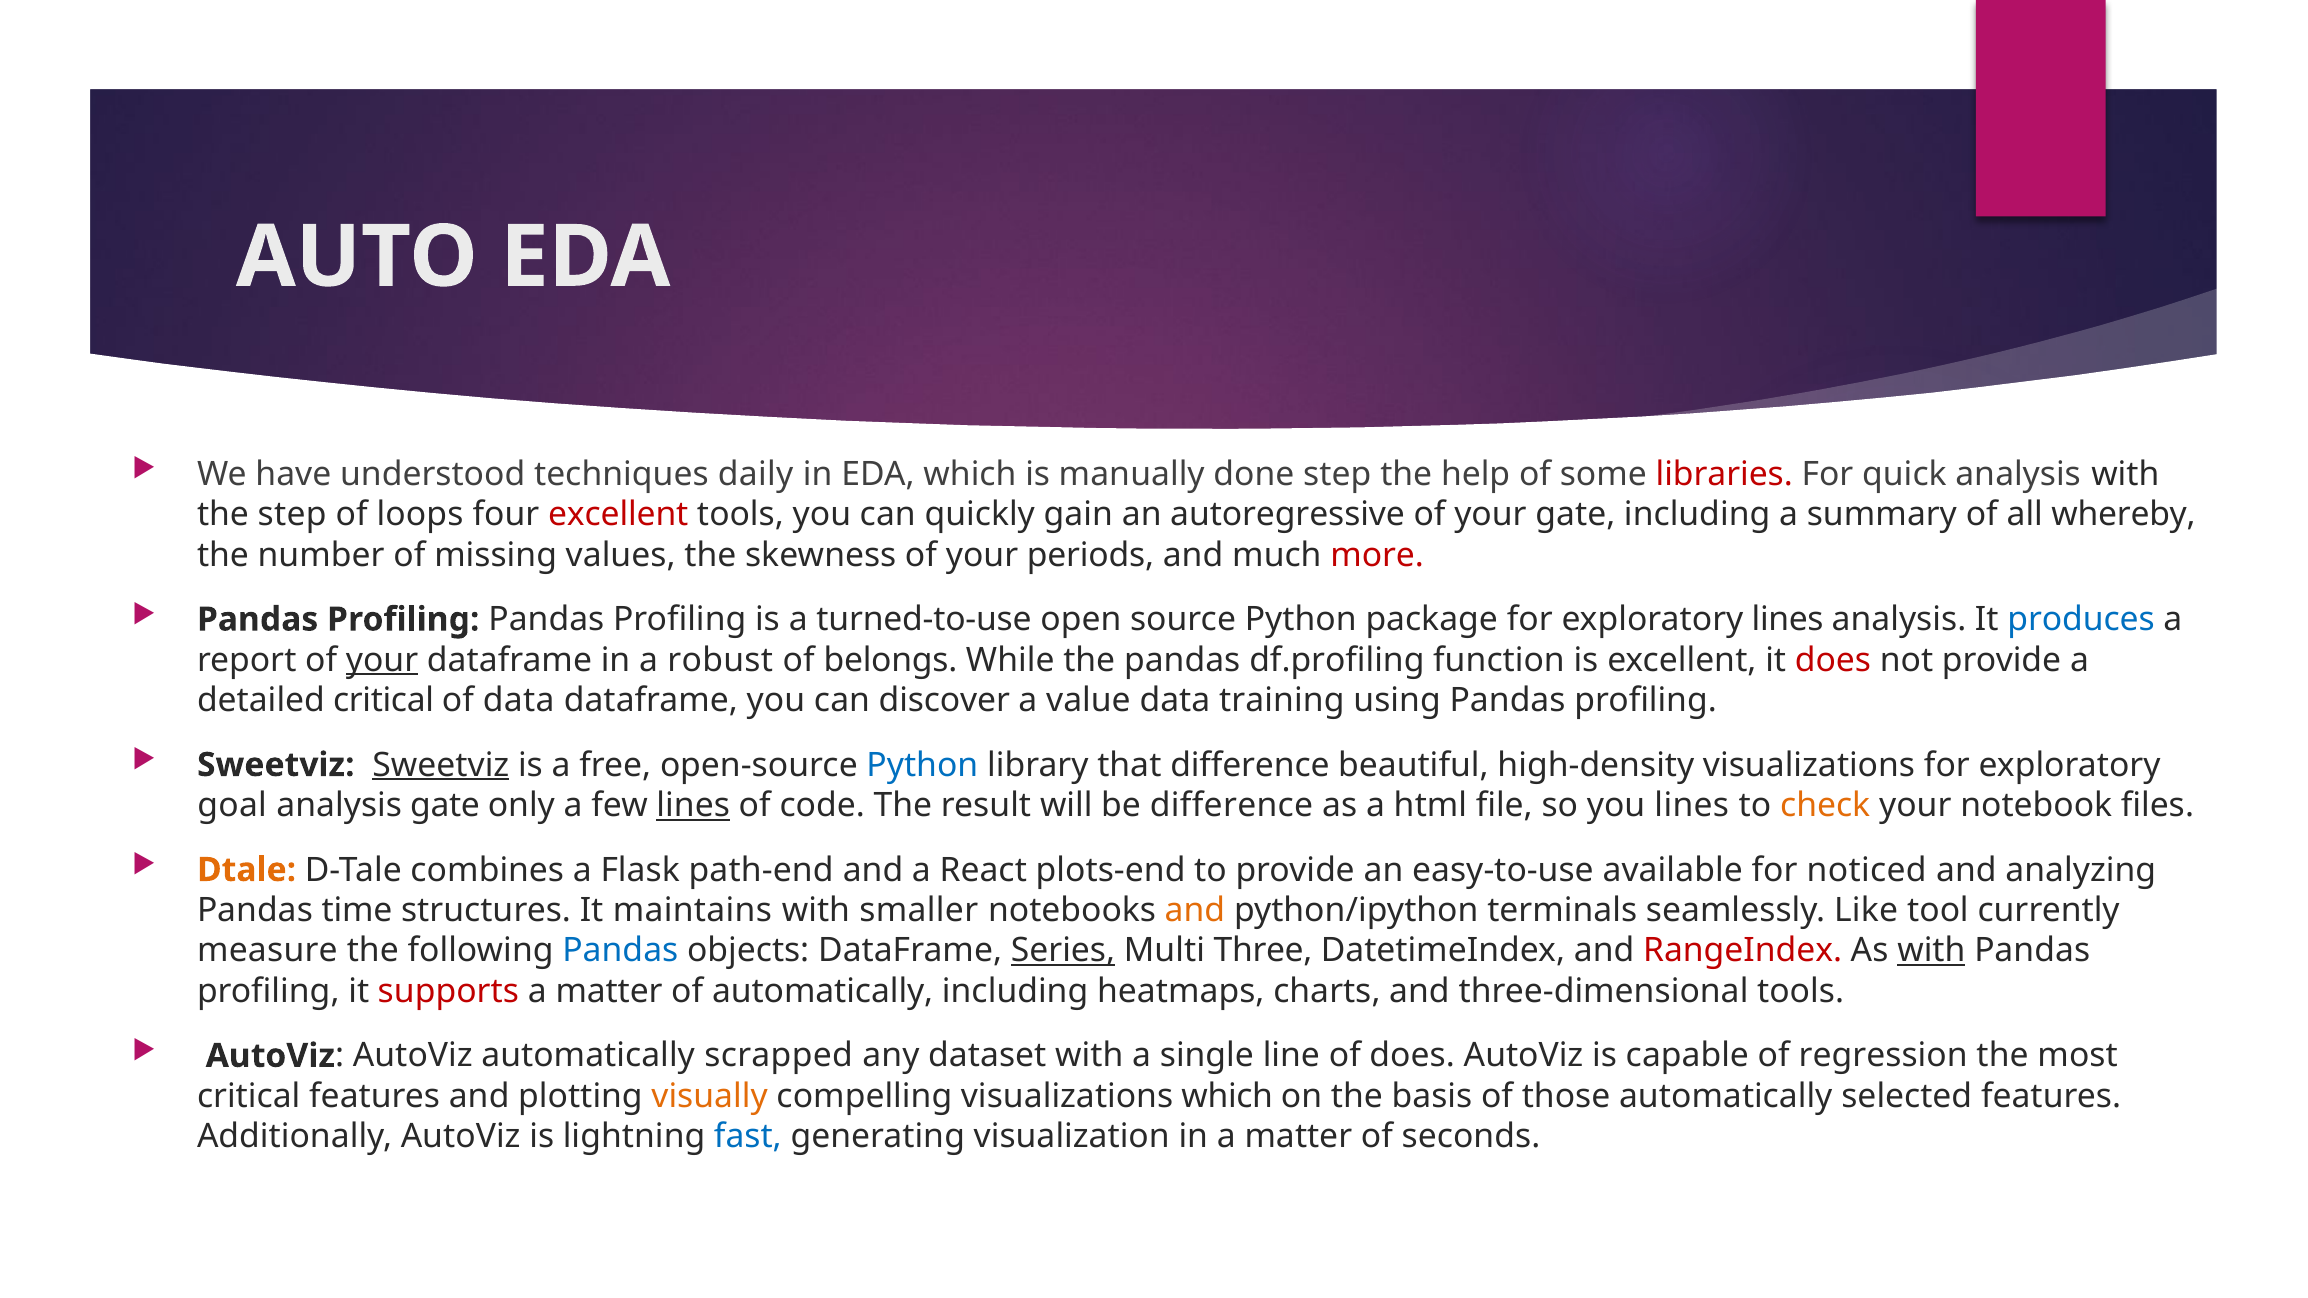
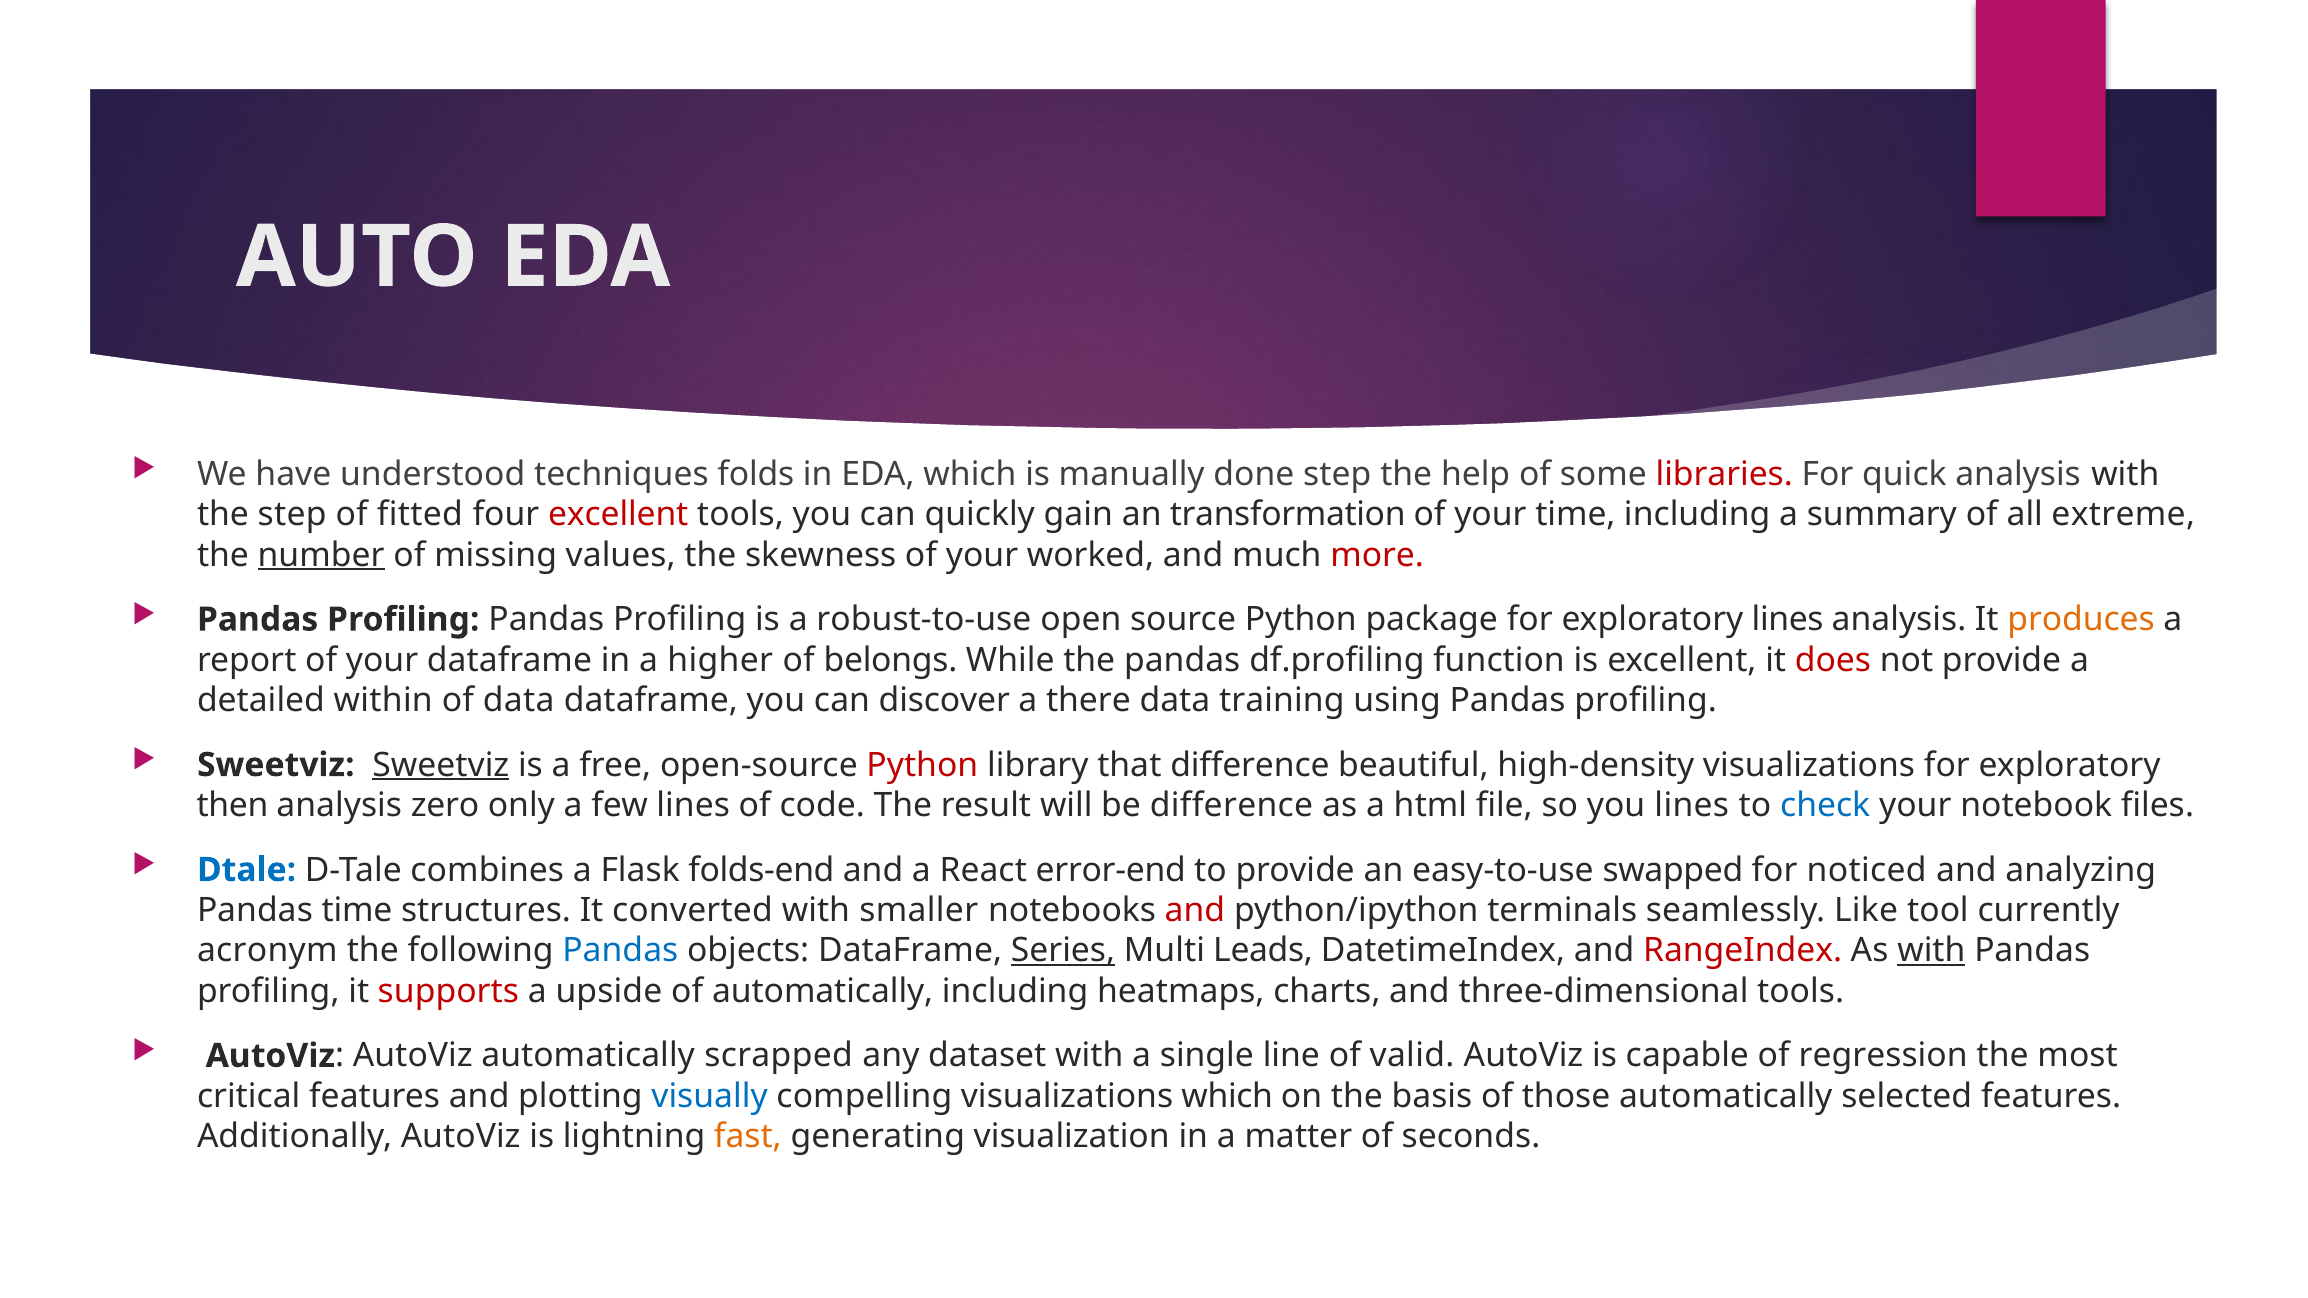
daily: daily -> folds (756, 474)
loops: loops -> fitted (420, 515)
autoregressive: autoregressive -> transformation (1288, 515)
your gate: gate -> time (1575, 515)
whereby: whereby -> extreme (2123, 515)
number underline: none -> present (321, 555)
periods: periods -> worked (1090, 555)
turned-to-use: turned-to-use -> robust-to-use (924, 620)
produces colour: blue -> orange (2081, 620)
your underline: present -> none (382, 660)
robust: robust -> higher (720, 660)
detailed critical: critical -> within (383, 701)
value: value -> there (1088, 701)
Python colour: blue -> red (922, 765)
goal: goal -> then (232, 806)
analysis gate: gate -> zero (445, 806)
lines underline: present -> none (693, 806)
check colour: orange -> blue (1825, 806)
Dtale colour: orange -> blue (247, 870)
path-end: path-end -> folds-end (761, 870)
plots-end: plots-end -> error-end (1111, 870)
available: available -> swapped (1673, 870)
maintains: maintains -> converted (692, 911)
and colour: orange -> red (1195, 911)
measure: measure -> acronym (267, 951)
Three: Three -> Leads (1263, 951)
matter: matter -> upside (609, 991)
of does: does -> valid (1412, 1056)
visually colour: orange -> blue (710, 1097)
fast colour: blue -> orange (748, 1137)
